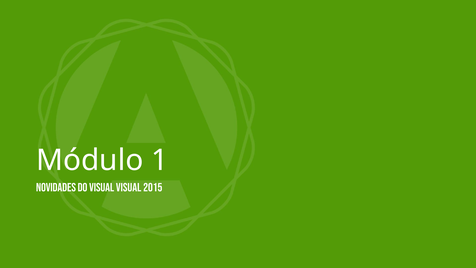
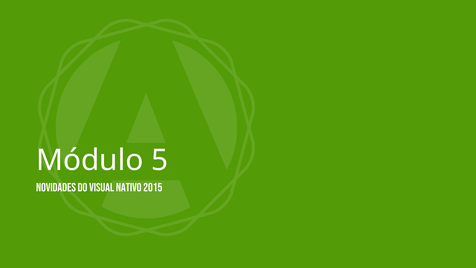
1: 1 -> 5 (160, 160)
Visual Visual: Visual -> Nativo (129, 187)
